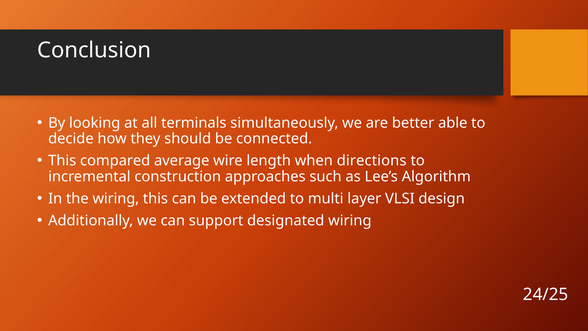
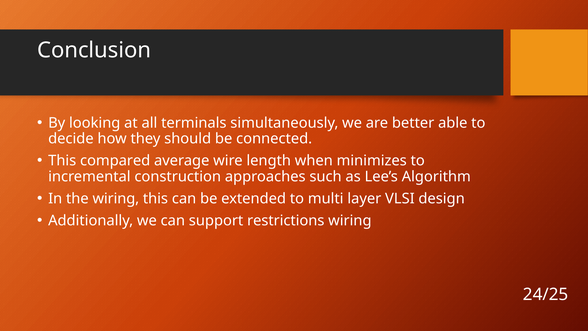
directions: directions -> minimizes (372, 161)
designated: designated -> restrictions (286, 220)
